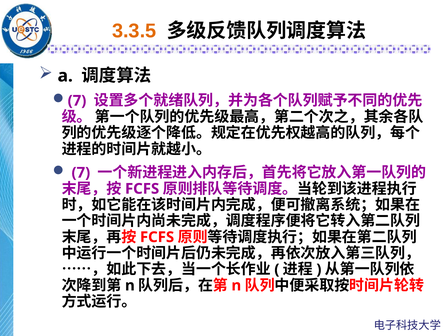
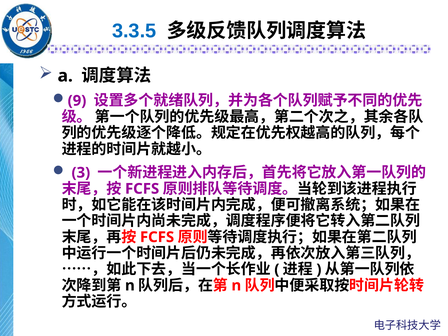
3.3.5 colour: orange -> blue (134, 31)
7: 7 -> 9 (77, 101)
7: 7 -> 3 (81, 173)
